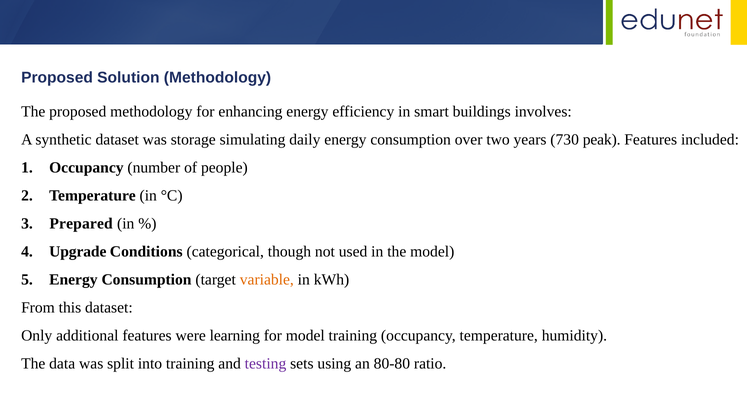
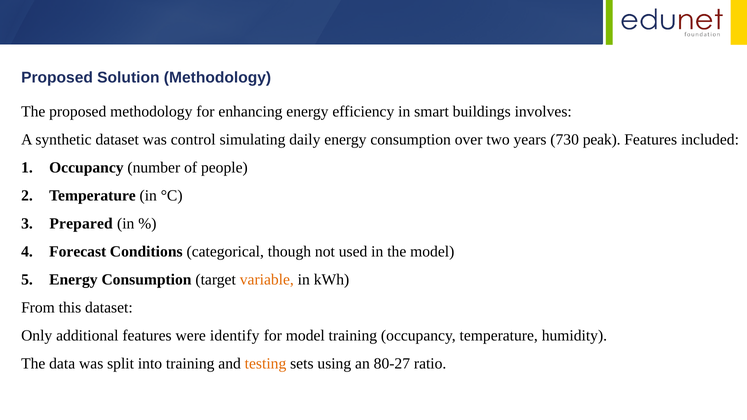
storage: storage -> control (193, 140)
Upgrade: Upgrade -> Forecast (78, 252)
learning: learning -> identify (235, 336)
testing colour: purple -> orange (266, 364)
80-80: 80-80 -> 80-27 (392, 364)
